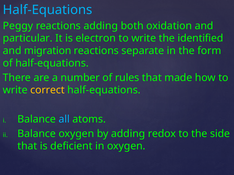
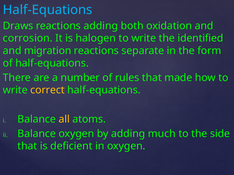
Peggy: Peggy -> Draws (18, 26)
particular: particular -> corrosion (28, 38)
electron: electron -> halogen (96, 38)
all colour: light blue -> yellow (64, 119)
redox: redox -> much (162, 134)
